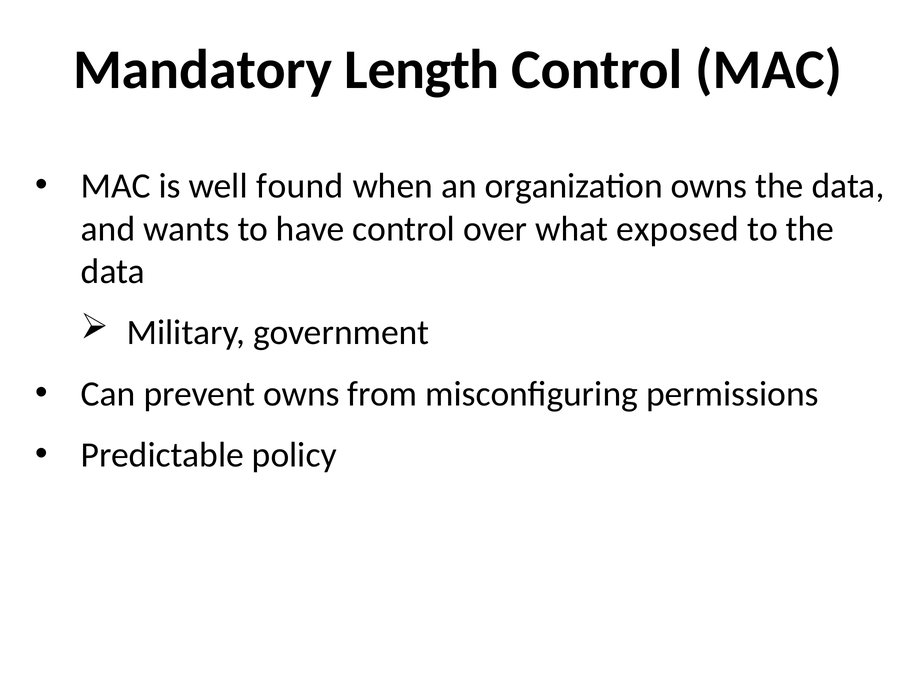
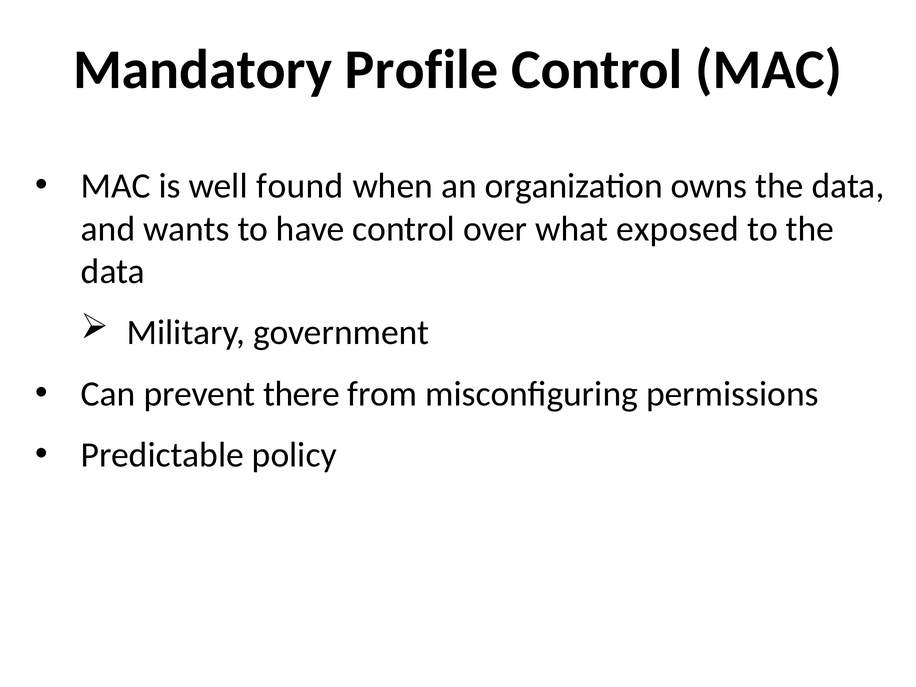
Length: Length -> Profile (422, 70)
prevent owns: owns -> there (302, 394)
